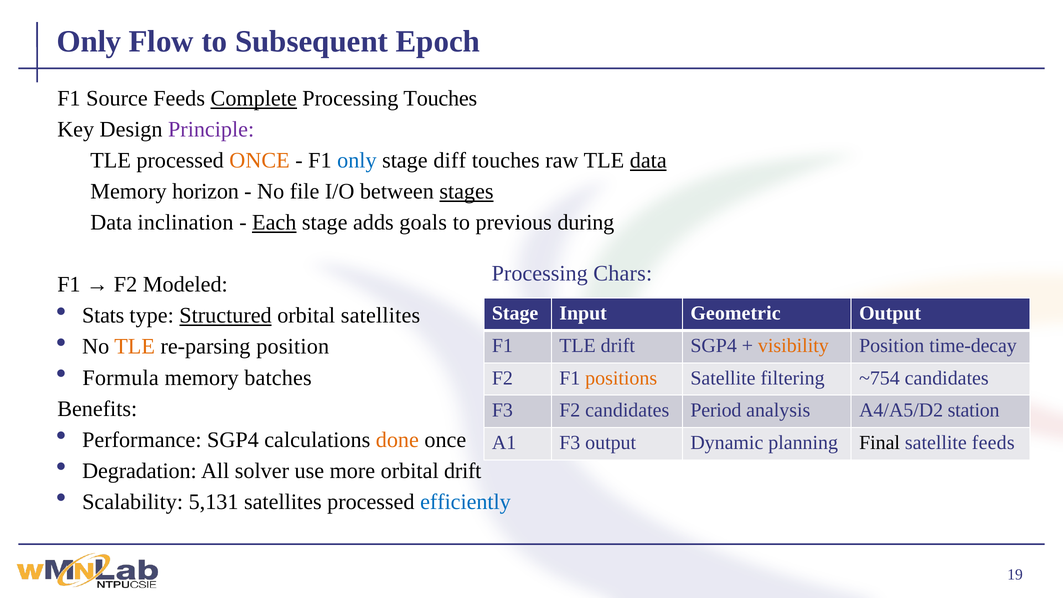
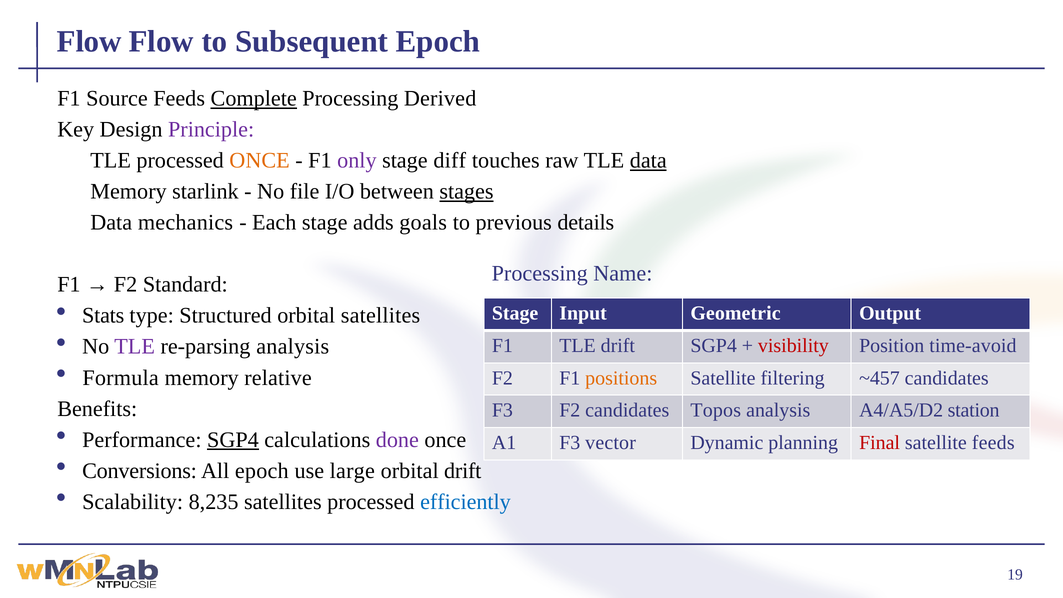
Only: Only -> Flow (89, 42)
Processing Touches: Touches -> Derived (440, 99)
only colour: blue -> purple (357, 161)
horizon: horizon -> starlink (205, 192)
inclination: inclination -> mechanics (185, 223)
Each underline: present -> none (274, 223)
during: during -> details (586, 223)
Chars: Chars -> Name (623, 273)
Modeled: Modeled -> Standard (185, 285)
Structured underline: present -> none (226, 316)
TLE colour: orange -> purple (135, 347)
re-parsing position: position -> analysis (293, 347)
visibility colour: orange -> red (793, 346)
time-decay: time-decay -> time-avoid (973, 346)
batches: batches -> relative (278, 378)
~754: ~754 -> ~457 (879, 378)
Period: Period -> Topos (716, 410)
SGP4 underline: none -> present (233, 440)
done colour: orange -> purple (397, 440)
F3 output: output -> vector (611, 443)
Final colour: black -> red (880, 443)
Degradation: Degradation -> Conversions (140, 471)
All solver: solver -> epoch (262, 471)
more: more -> large (352, 471)
5,131: 5,131 -> 8,235 (214, 502)
